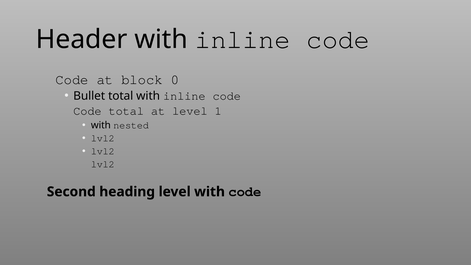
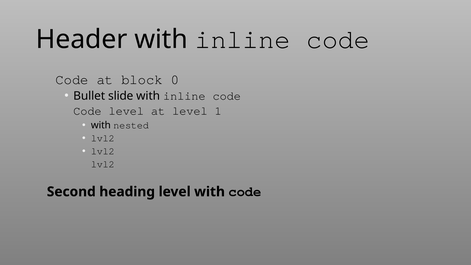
Bullet total: total -> slide (121, 96)
Code total: total -> level (126, 111)
